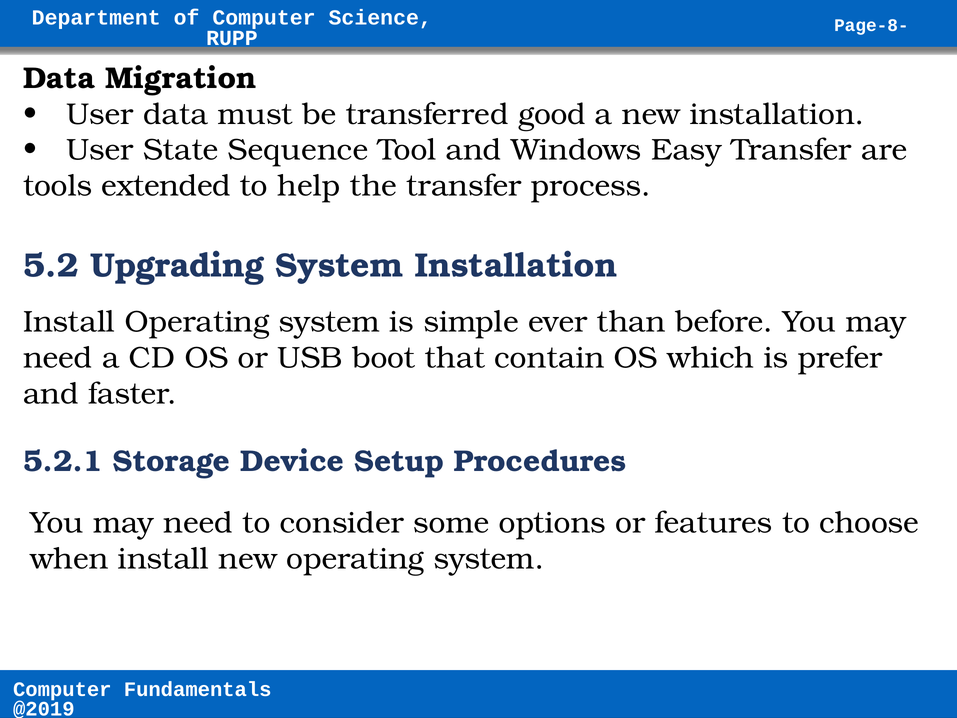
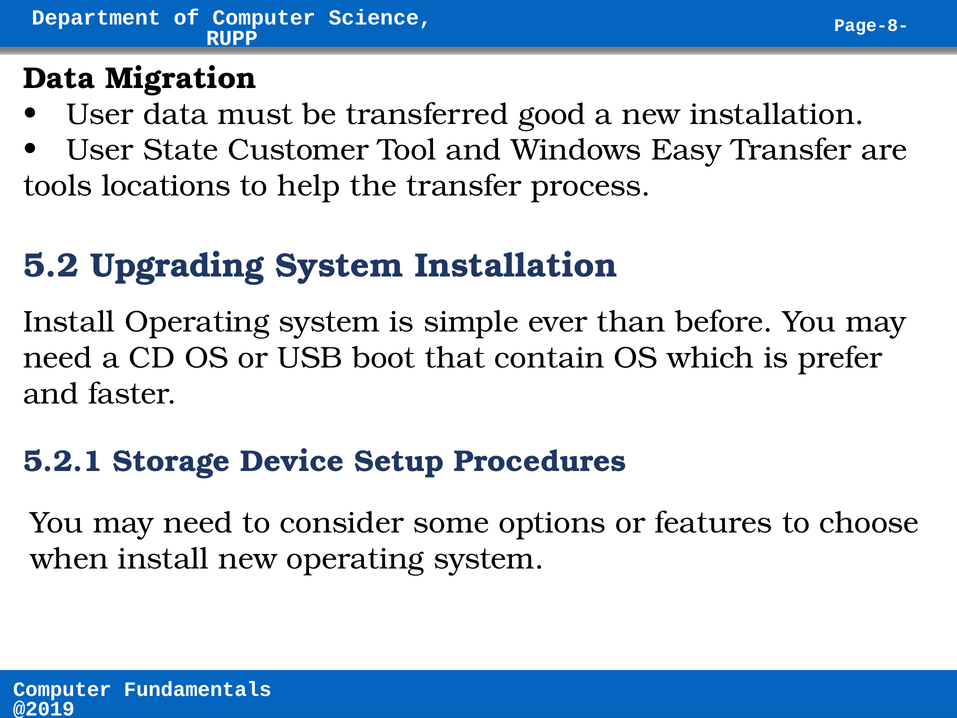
Sequence: Sequence -> Customer (298, 150)
extended: extended -> locations (166, 186)
